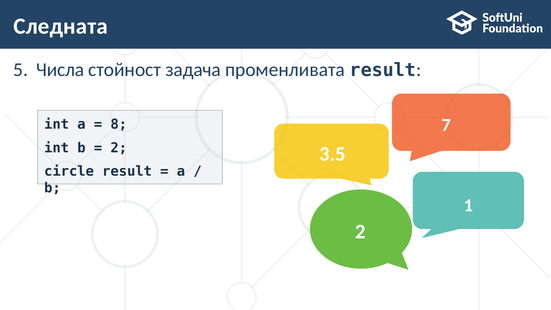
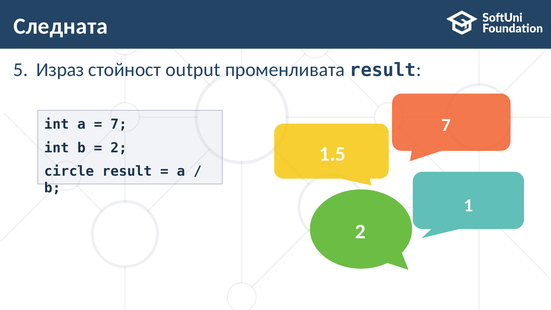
Числа: Числа -> Израз (60, 70)
задача: задача -> output (193, 70)
8: 8 -> 7 (119, 124)
3.5: 3.5 -> 1.5 (332, 154)
